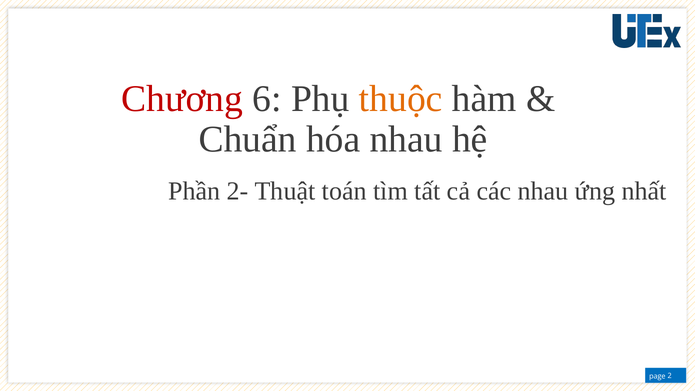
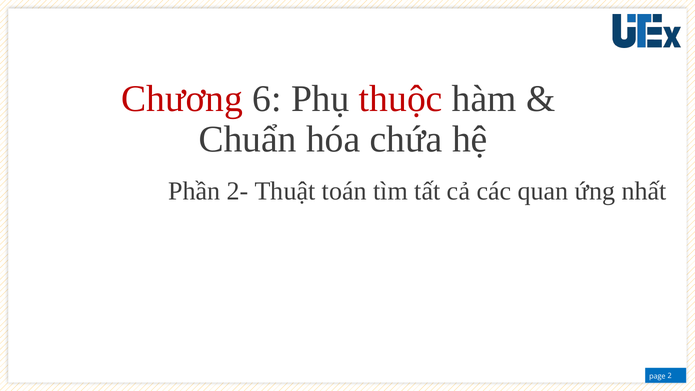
thuộc colour: orange -> red (401, 99)
hóa nhau: nhau -> chứa (406, 139)
các nhau: nhau -> quan (543, 191)
